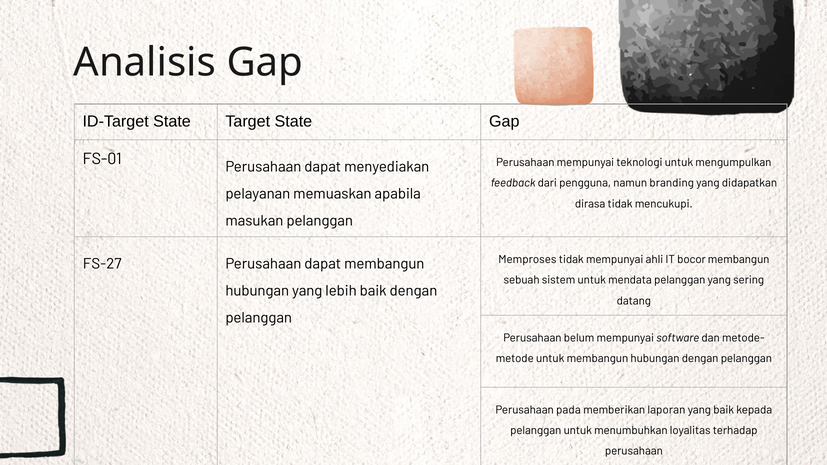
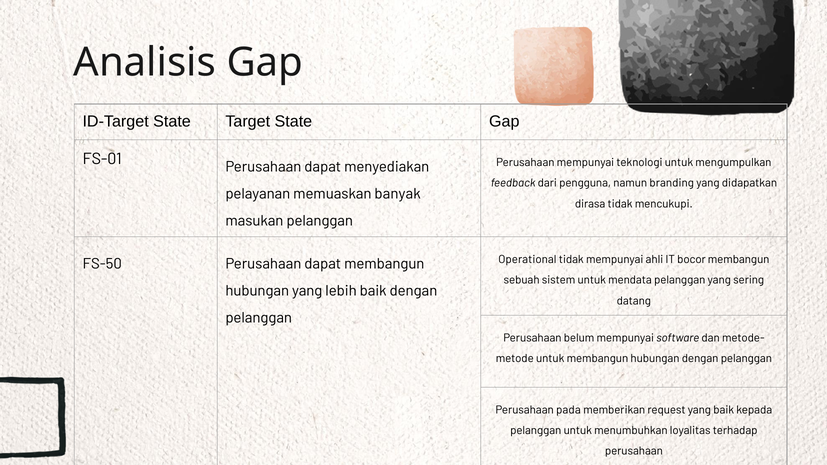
apabila: apabila -> banyak (398, 194)
Memproses: Memproses -> Operational (527, 260)
FS-27: FS-27 -> FS-50 (102, 264)
laporan: laporan -> request (666, 410)
